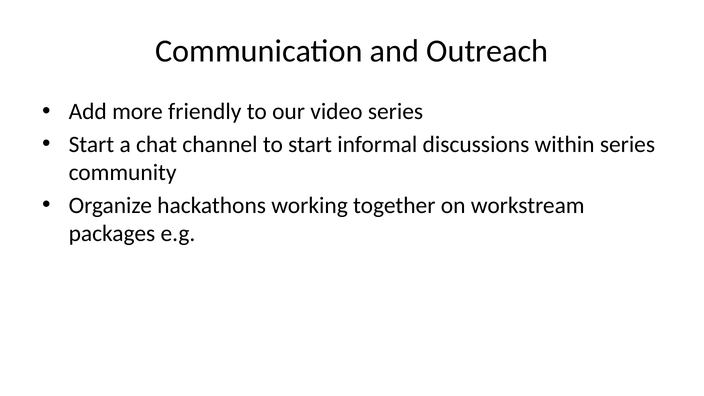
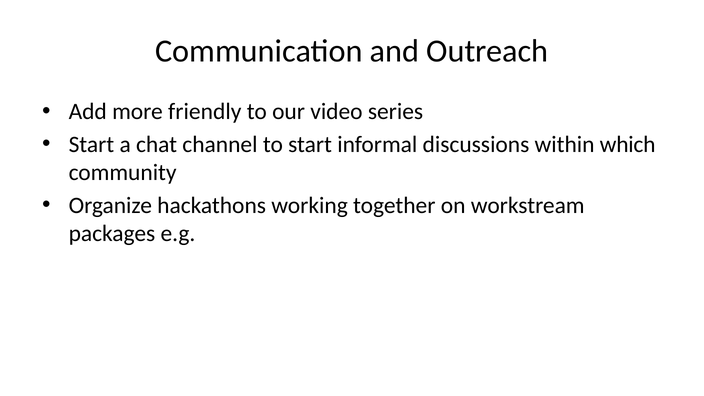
within series: series -> which (628, 145)
